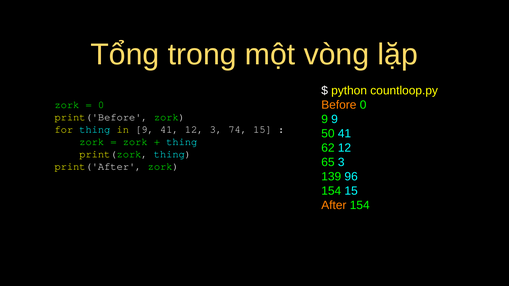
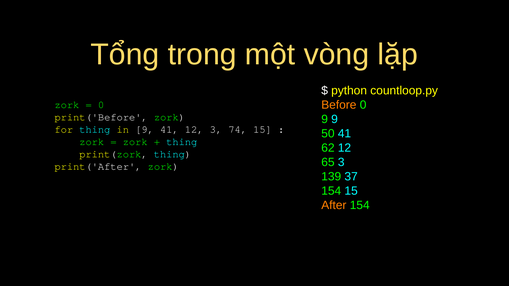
96: 96 -> 37 (351, 177)
